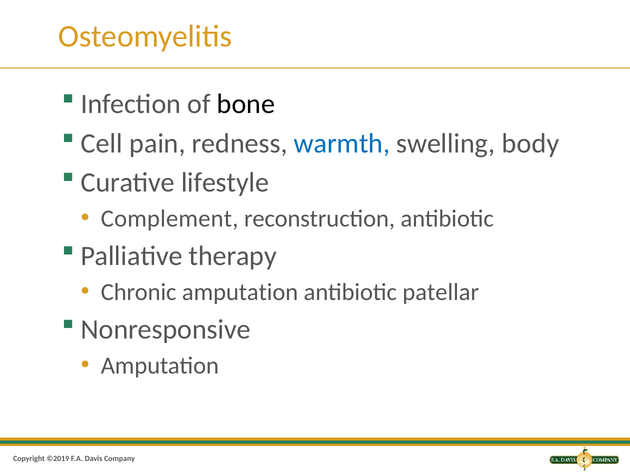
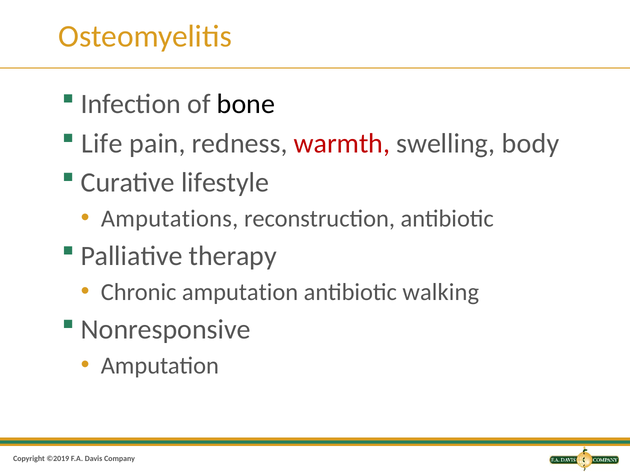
Cell: Cell -> Life (102, 143)
warmth colour: blue -> red (342, 143)
Complement: Complement -> Amputations (170, 219)
patellar: patellar -> walking (441, 292)
